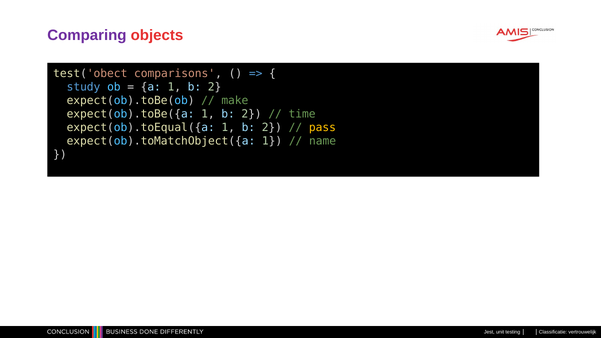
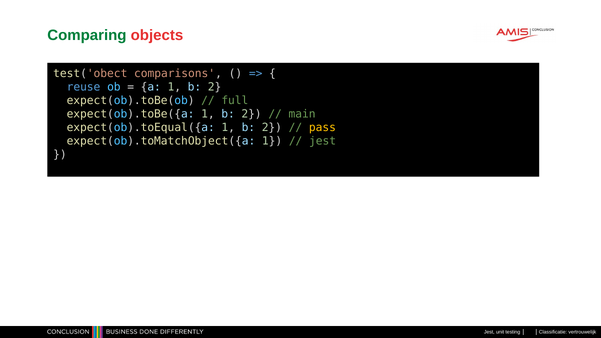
Comparing colour: purple -> green (87, 35)
study: study -> reuse (84, 87)
make: make -> full (235, 100)
time: time -> main (302, 114)
name: name -> jest (323, 141)
